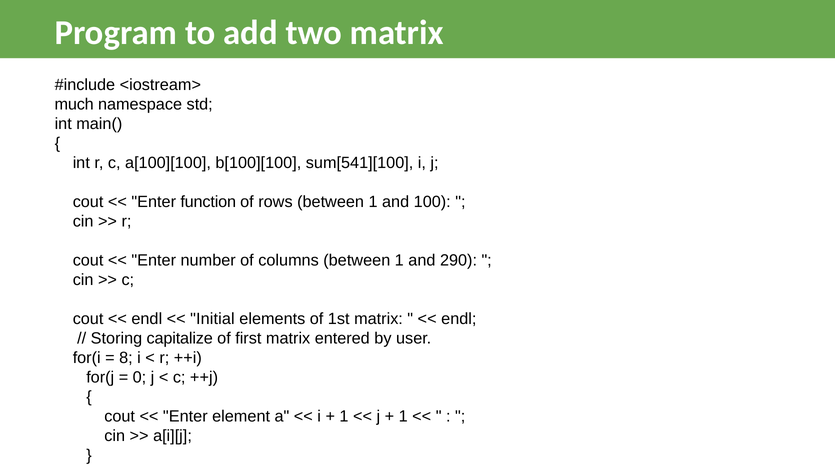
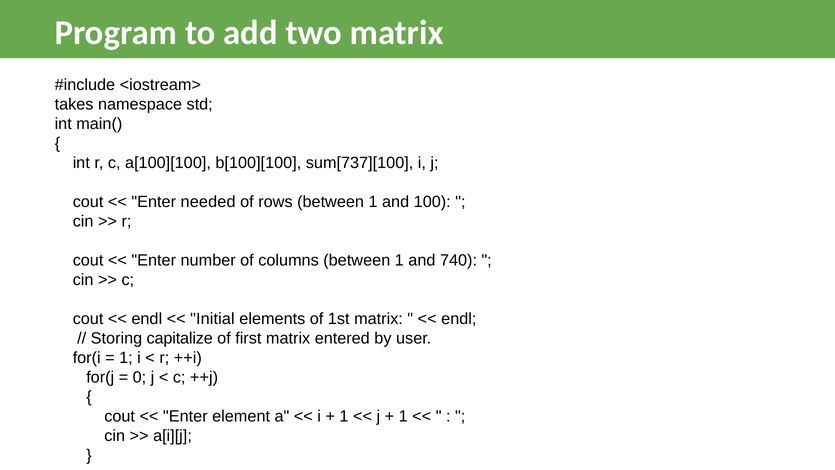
much: much -> takes (74, 104)
sum[541][100: sum[541][100 -> sum[737][100 (360, 163)
function: function -> needed (208, 202)
290: 290 -> 740 (459, 260)
8: 8 -> 1 (126, 358)
